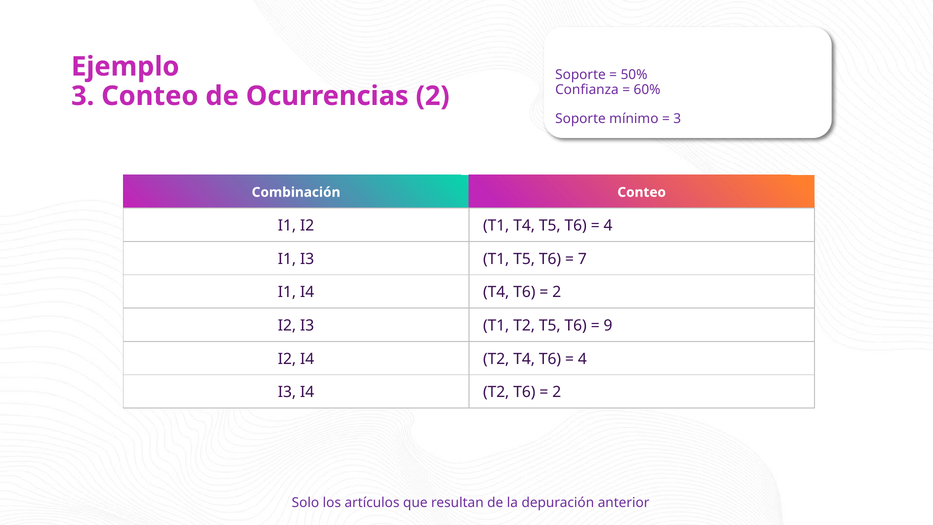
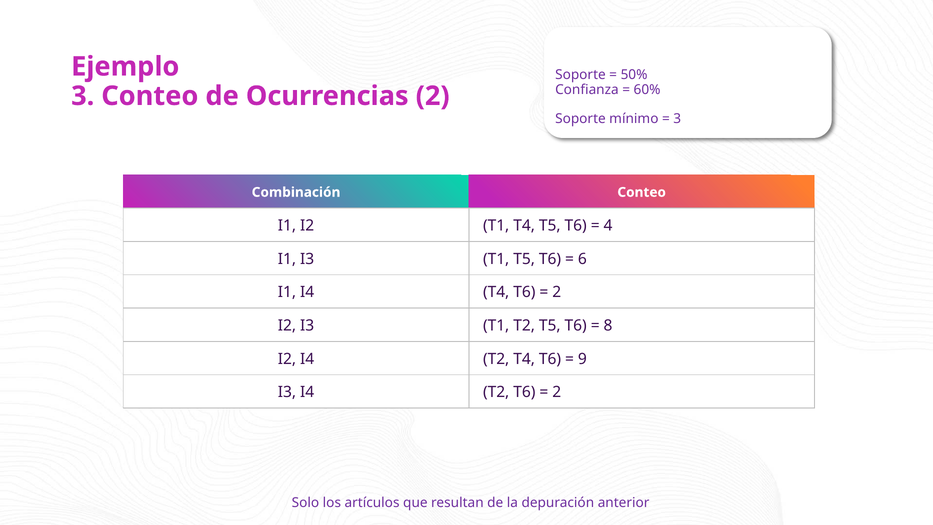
7: 7 -> 6 (582, 259)
9: 9 -> 8 (608, 325)
4: 4 -> 9 (582, 359)
